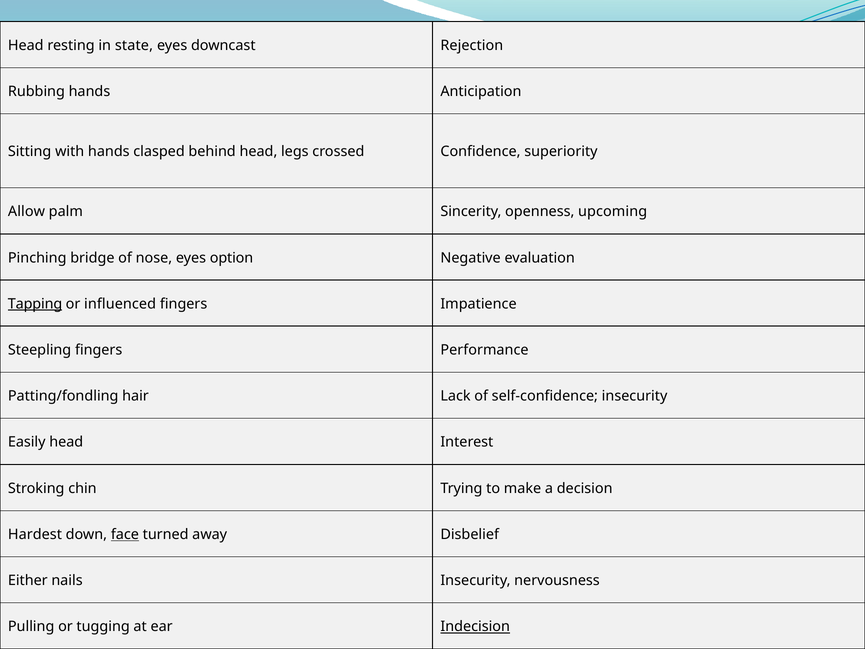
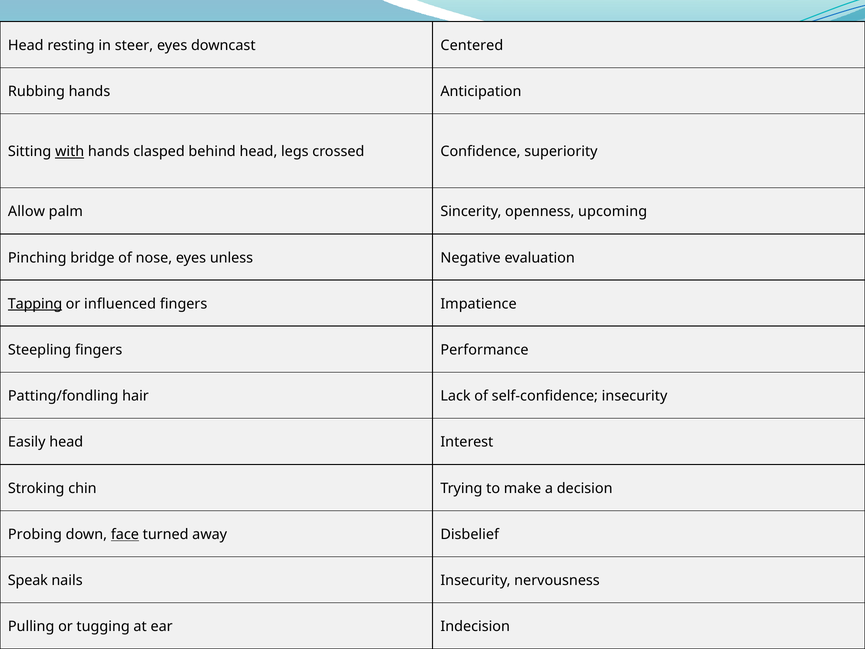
state: state -> steer (134, 46)
Rejection: Rejection -> Centered (472, 46)
with underline: none -> present (70, 152)
option: option -> unless (231, 258)
Hardest: Hardest -> Probing (35, 534)
Either: Either -> Speak (28, 580)
Indecision underline: present -> none (475, 626)
